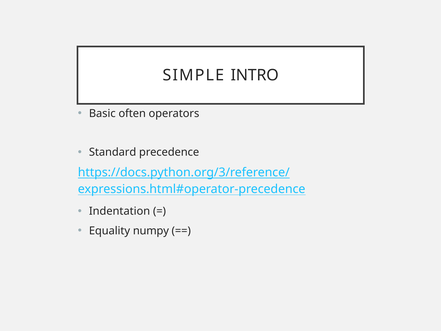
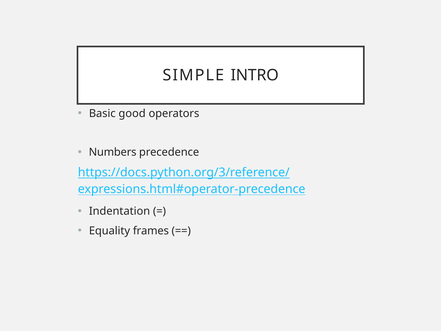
often: often -> good (132, 113)
Standard: Standard -> Numbers (113, 152)
numpy: numpy -> frames (151, 231)
